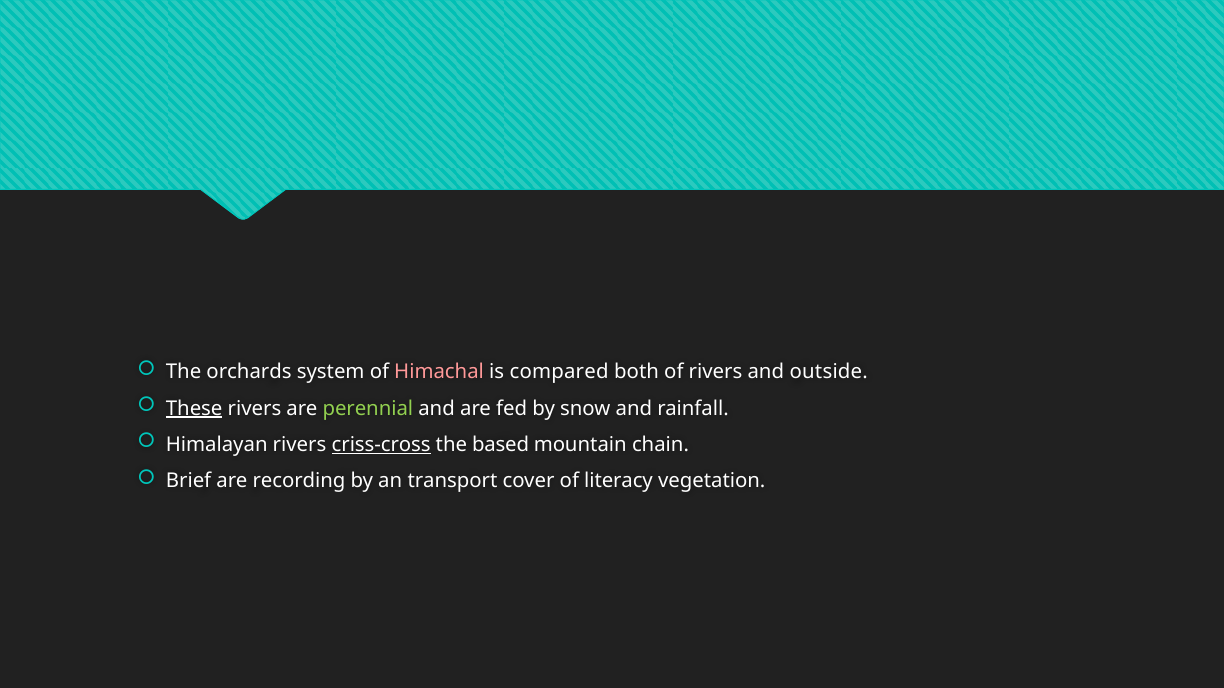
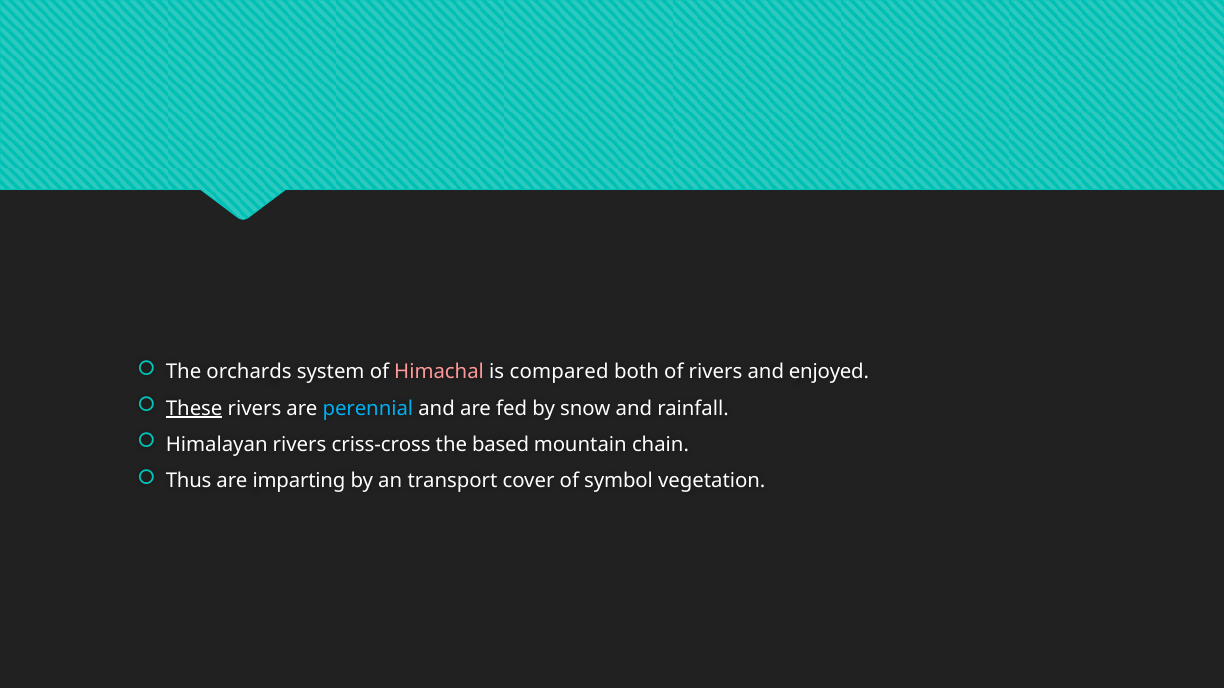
outside: outside -> enjoyed (829, 372)
perennial colour: light green -> light blue (368, 409)
criss-cross underline: present -> none (381, 445)
Brief: Brief -> Thus (189, 481)
recording: recording -> imparting (299, 481)
literacy: literacy -> symbol (619, 481)
